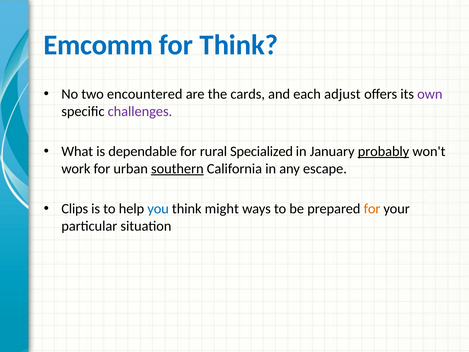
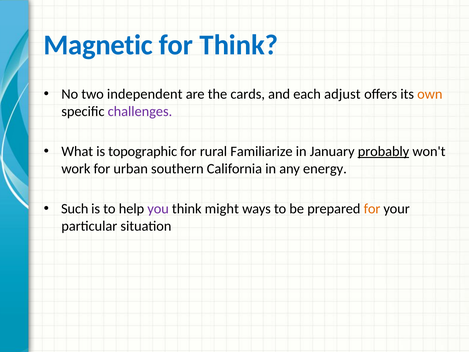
Emcomm: Emcomm -> Magnetic (98, 45)
encountered: encountered -> independent (145, 94)
own colour: purple -> orange (430, 94)
dependable: dependable -> topographic (143, 151)
Specialized: Specialized -> Familiarize (261, 151)
southern underline: present -> none (177, 169)
escape: escape -> energy (325, 169)
Clips: Clips -> Such (75, 209)
you colour: blue -> purple (158, 209)
